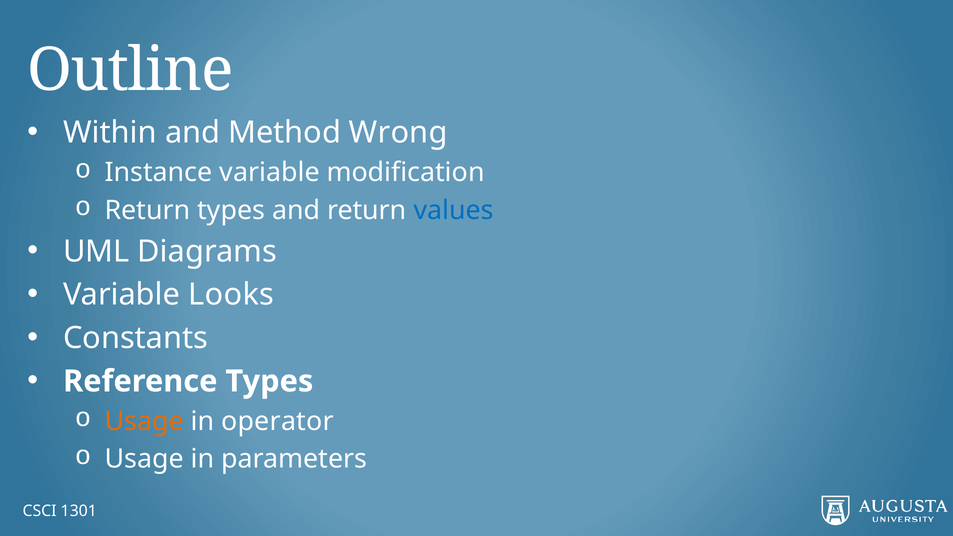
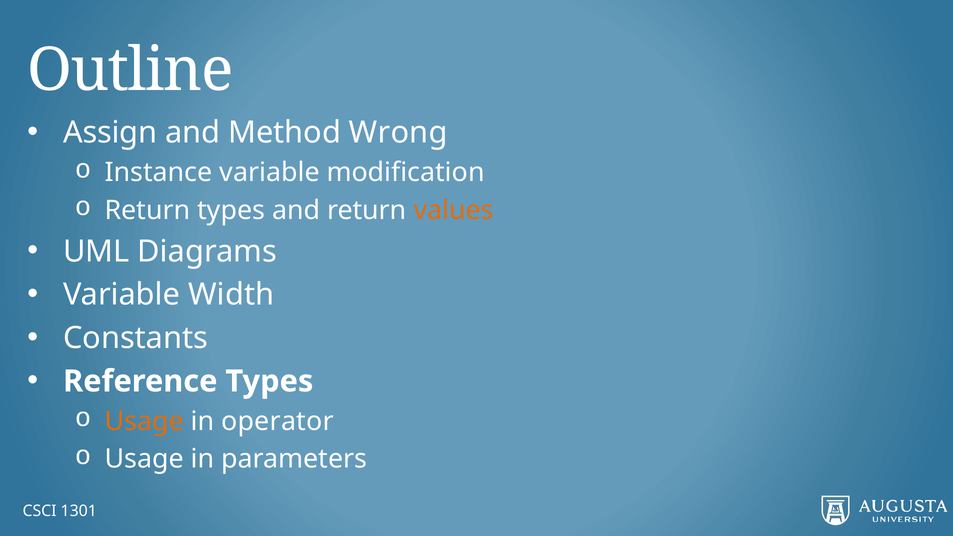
Within: Within -> Assign (110, 133)
values colour: blue -> orange (454, 210)
Looks: Looks -> Width (231, 295)
